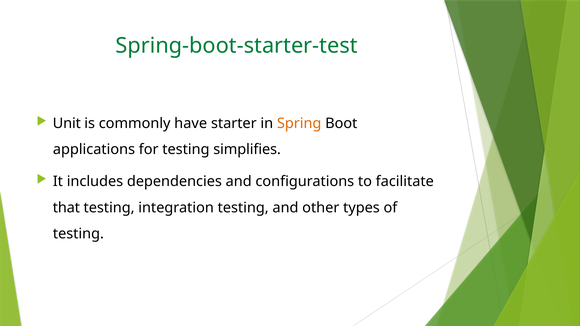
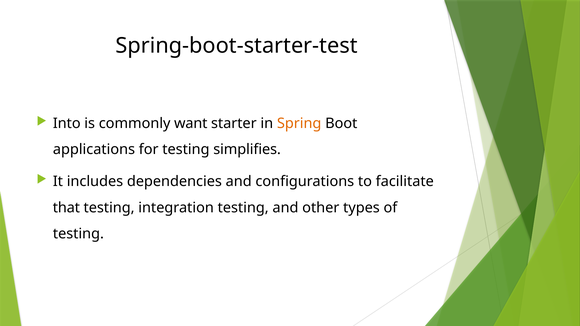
Spring-boot-starter-test colour: green -> black (237, 46)
Unit: Unit -> Into (67, 123)
have: have -> want (191, 123)
